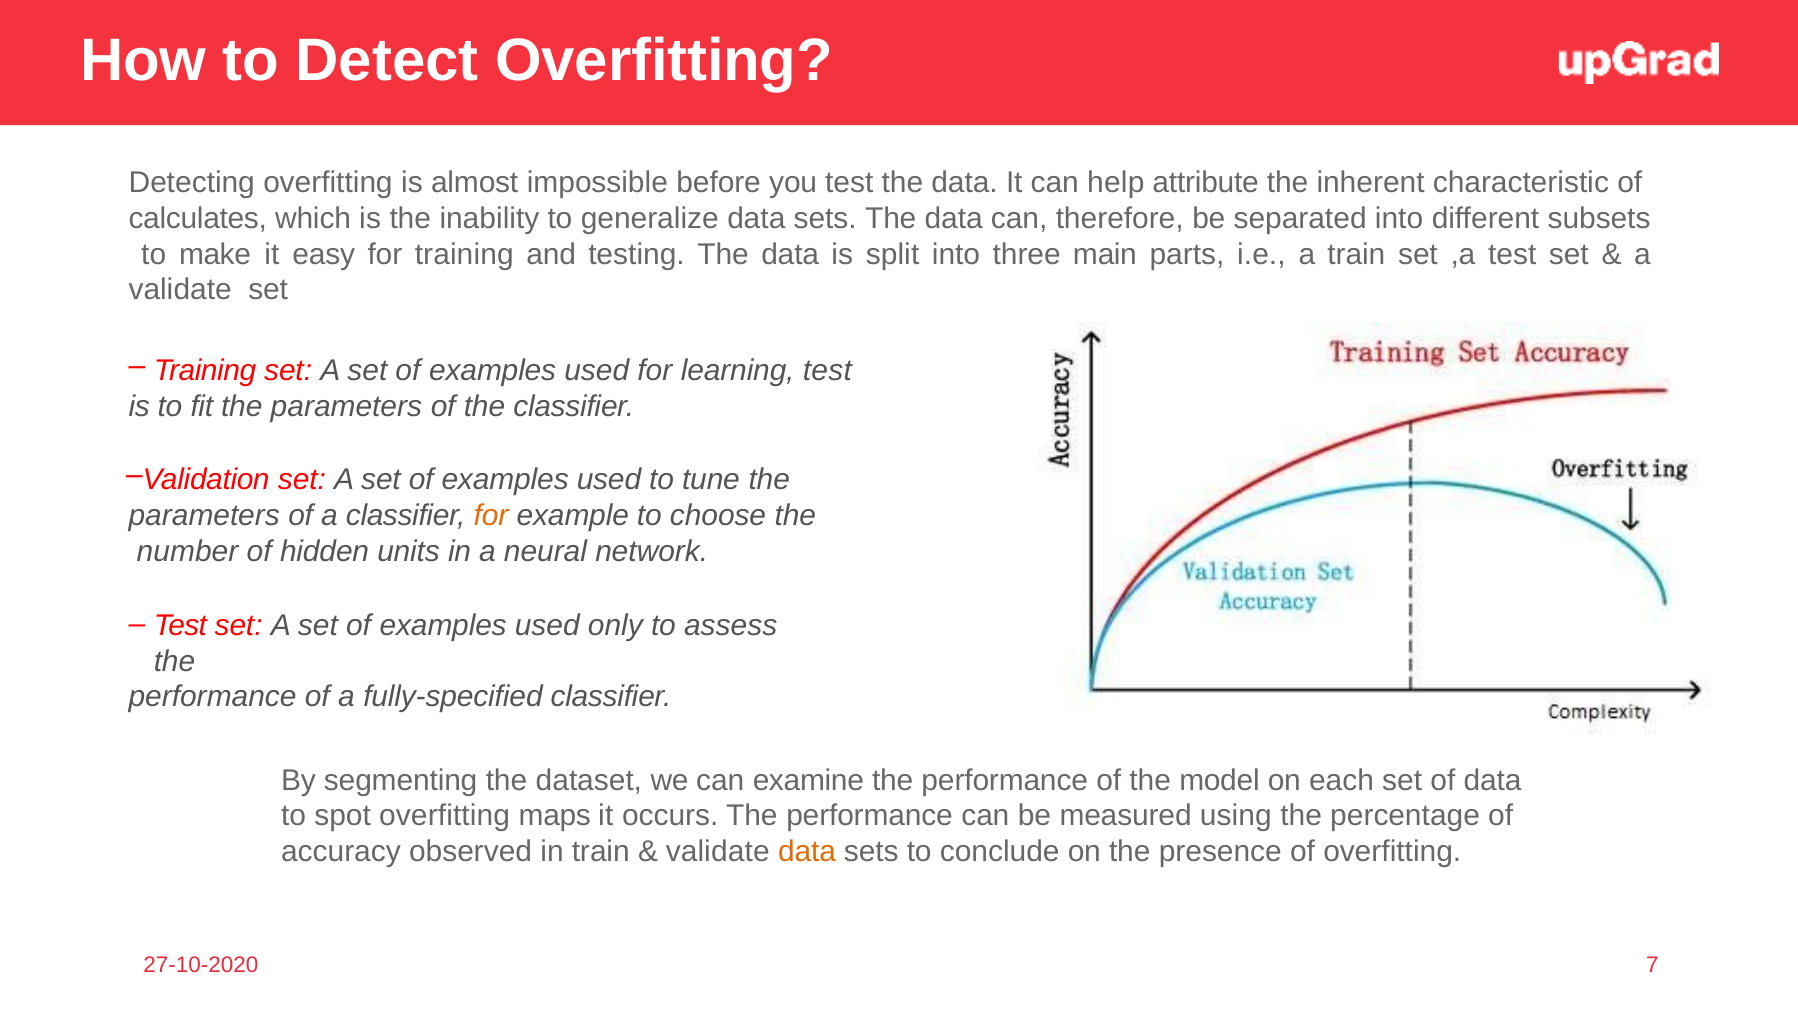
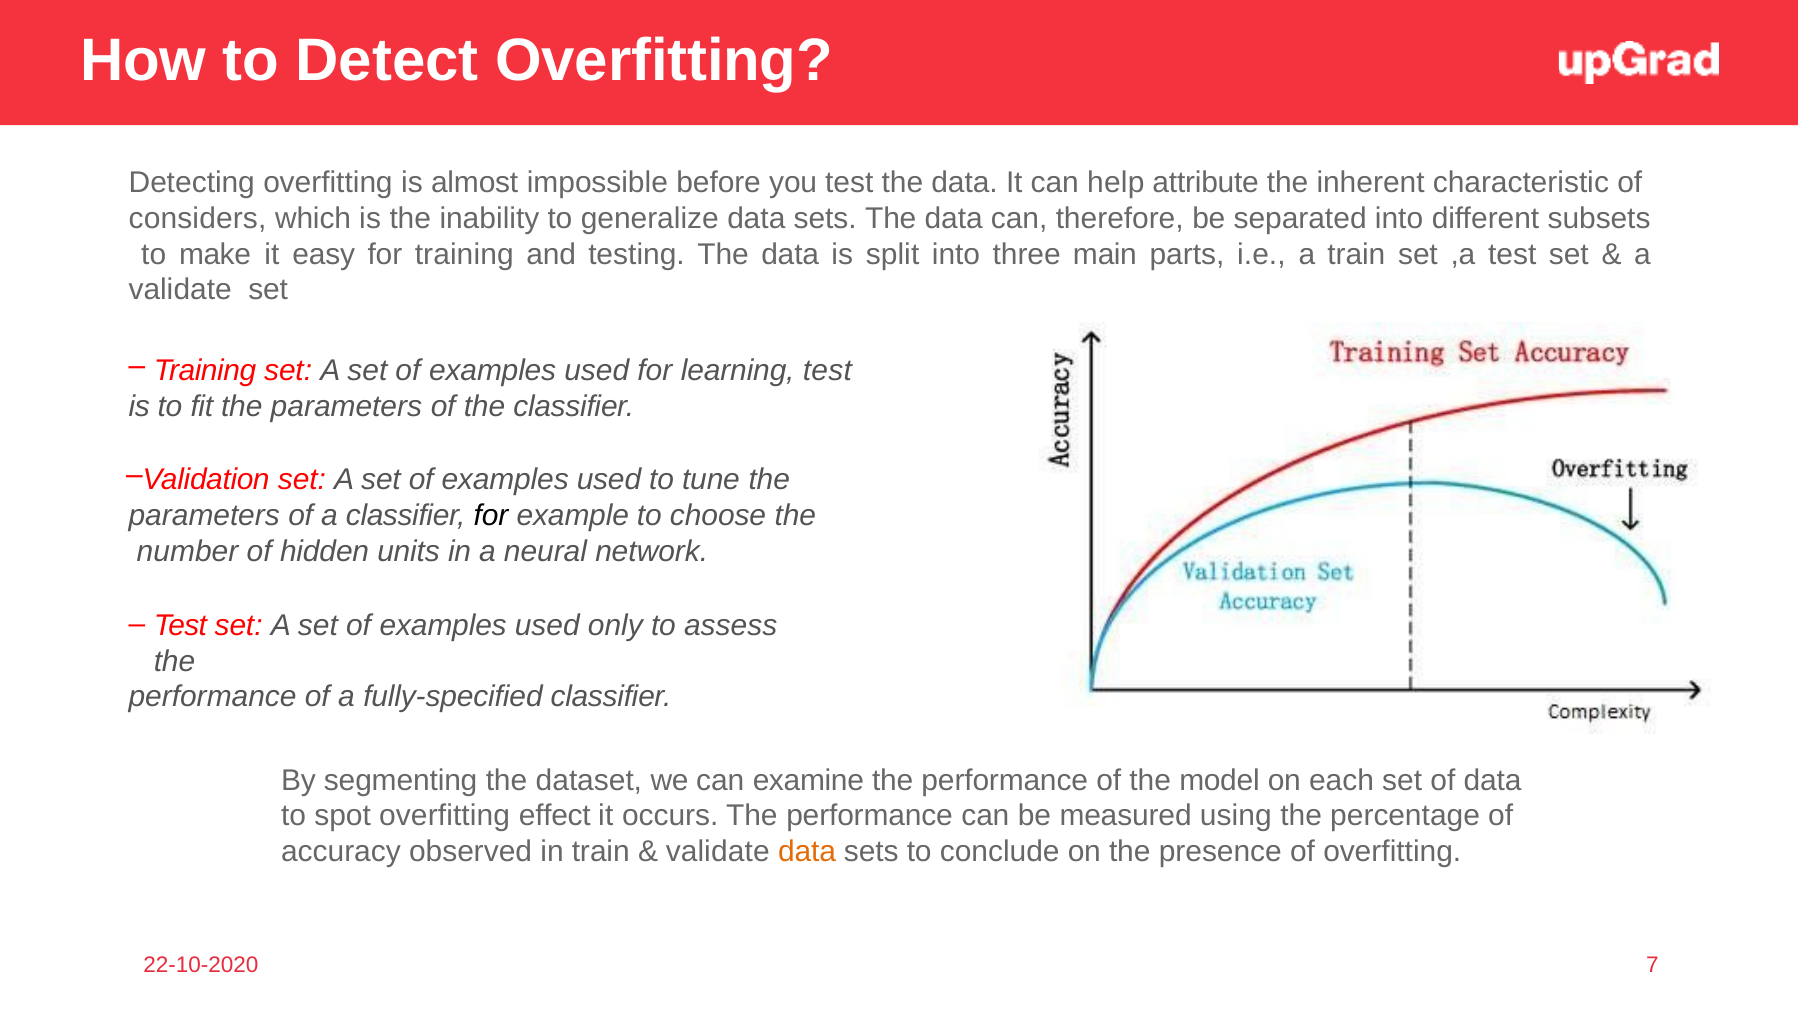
calculates: calculates -> considers (198, 219)
for colour: orange -> black (491, 516)
maps: maps -> effect (555, 817)
27-10-2020: 27-10-2020 -> 22-10-2020 (201, 965)
